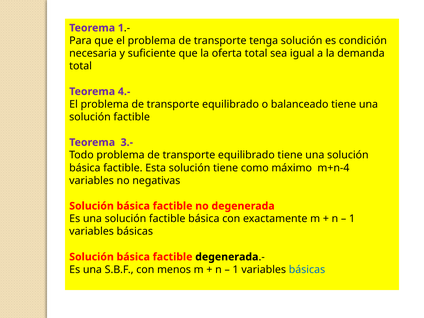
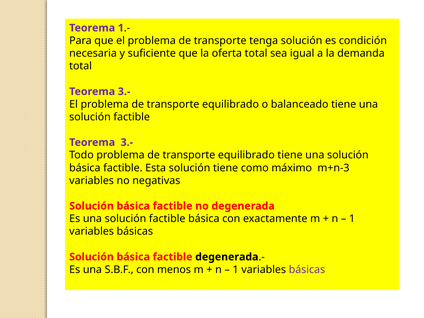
4.-: 4.- -> 3.- (124, 92)
m+n-4: m+n-4 -> m+n-3 (333, 168)
básicas colour: blue -> purple (307, 270)
